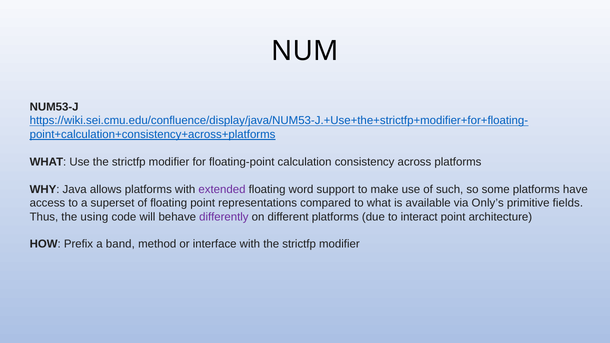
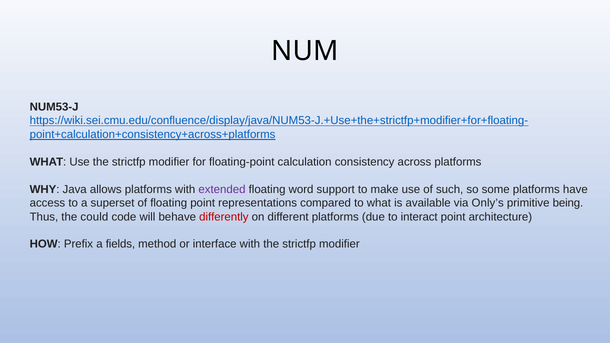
fields: fields -> being (568, 203)
using: using -> could (94, 217)
differently colour: purple -> red (224, 217)
band: band -> fields (120, 244)
